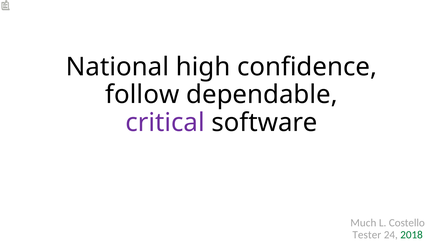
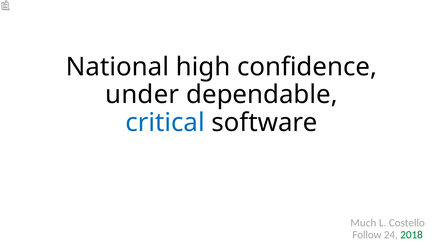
follow: follow -> under (142, 95)
critical colour: purple -> blue (165, 123)
Tester: Tester -> Follow (367, 235)
